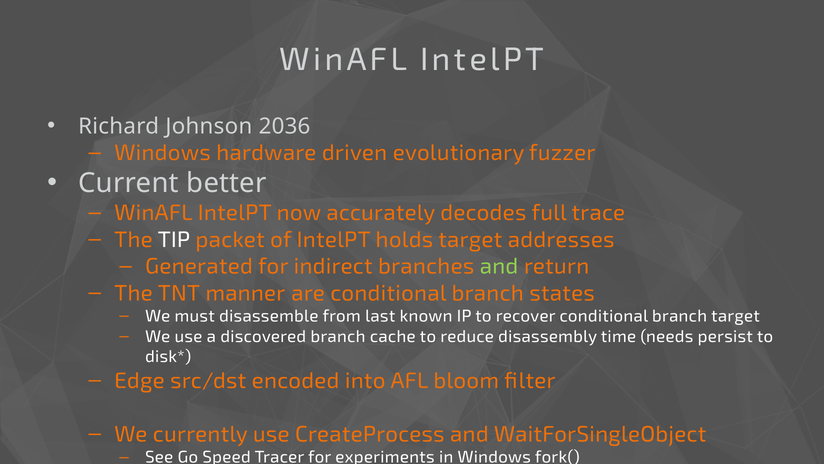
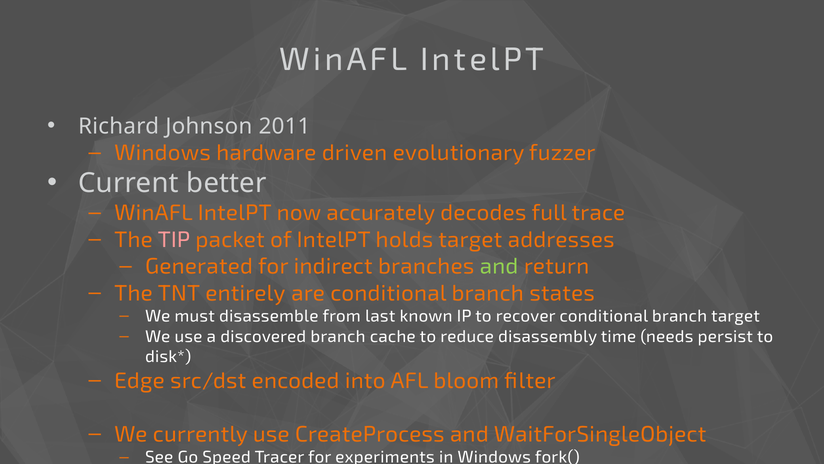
2036: 2036 -> 2011 (285, 126)
TIP colour: white -> pink (174, 239)
manner: manner -> entirely (245, 293)
